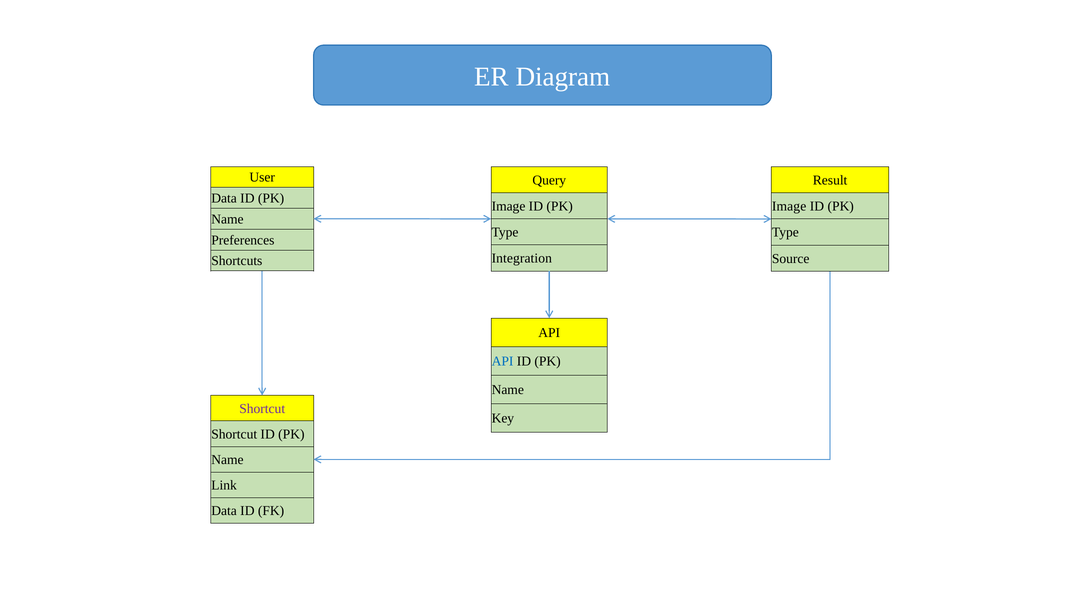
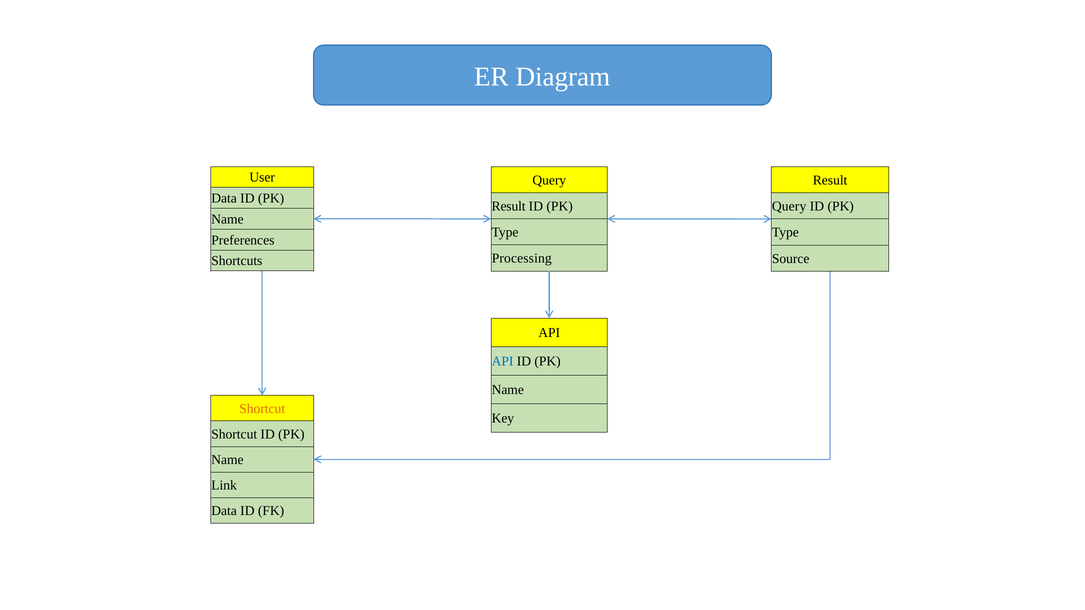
Image: Image -> Result (509, 206)
Image: Image -> Query (789, 206)
Integration: Integration -> Processing (522, 259)
Shortcut colour: purple -> orange (262, 409)
